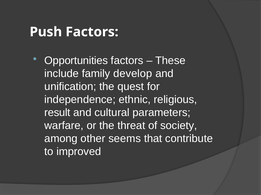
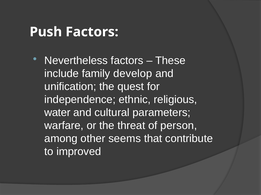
Opportunities: Opportunities -> Nevertheless (76, 61)
result: result -> water (57, 113)
society: society -> person (179, 126)
